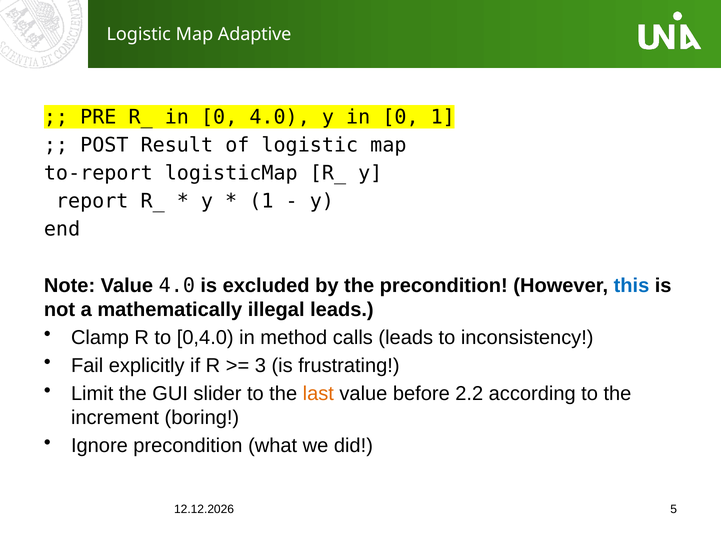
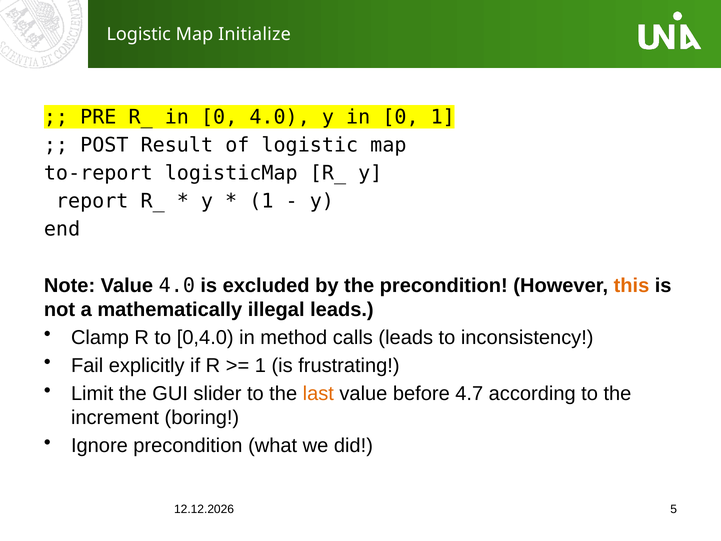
Adaptive: Adaptive -> Initialize (254, 34)
this colour: blue -> orange (631, 285)
3: 3 -> 1 (260, 365)
2.2: 2.2 -> 4.7 (469, 393)
